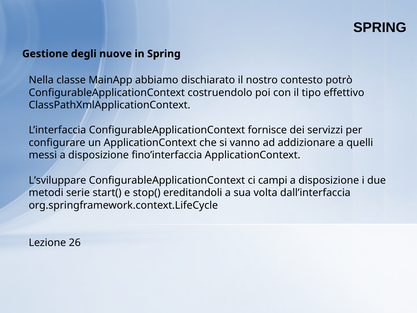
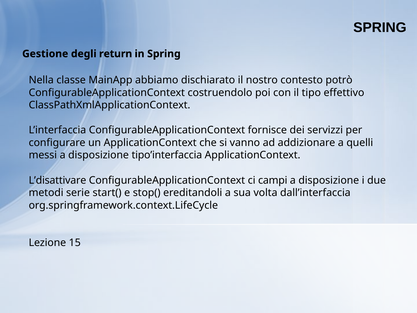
nuove: nuove -> return (116, 54)
fino’interfaccia: fino’interfaccia -> tipo’interfaccia (167, 155)
L’sviluppare: L’sviluppare -> L’disattivare (57, 180)
26: 26 -> 15 (75, 243)
